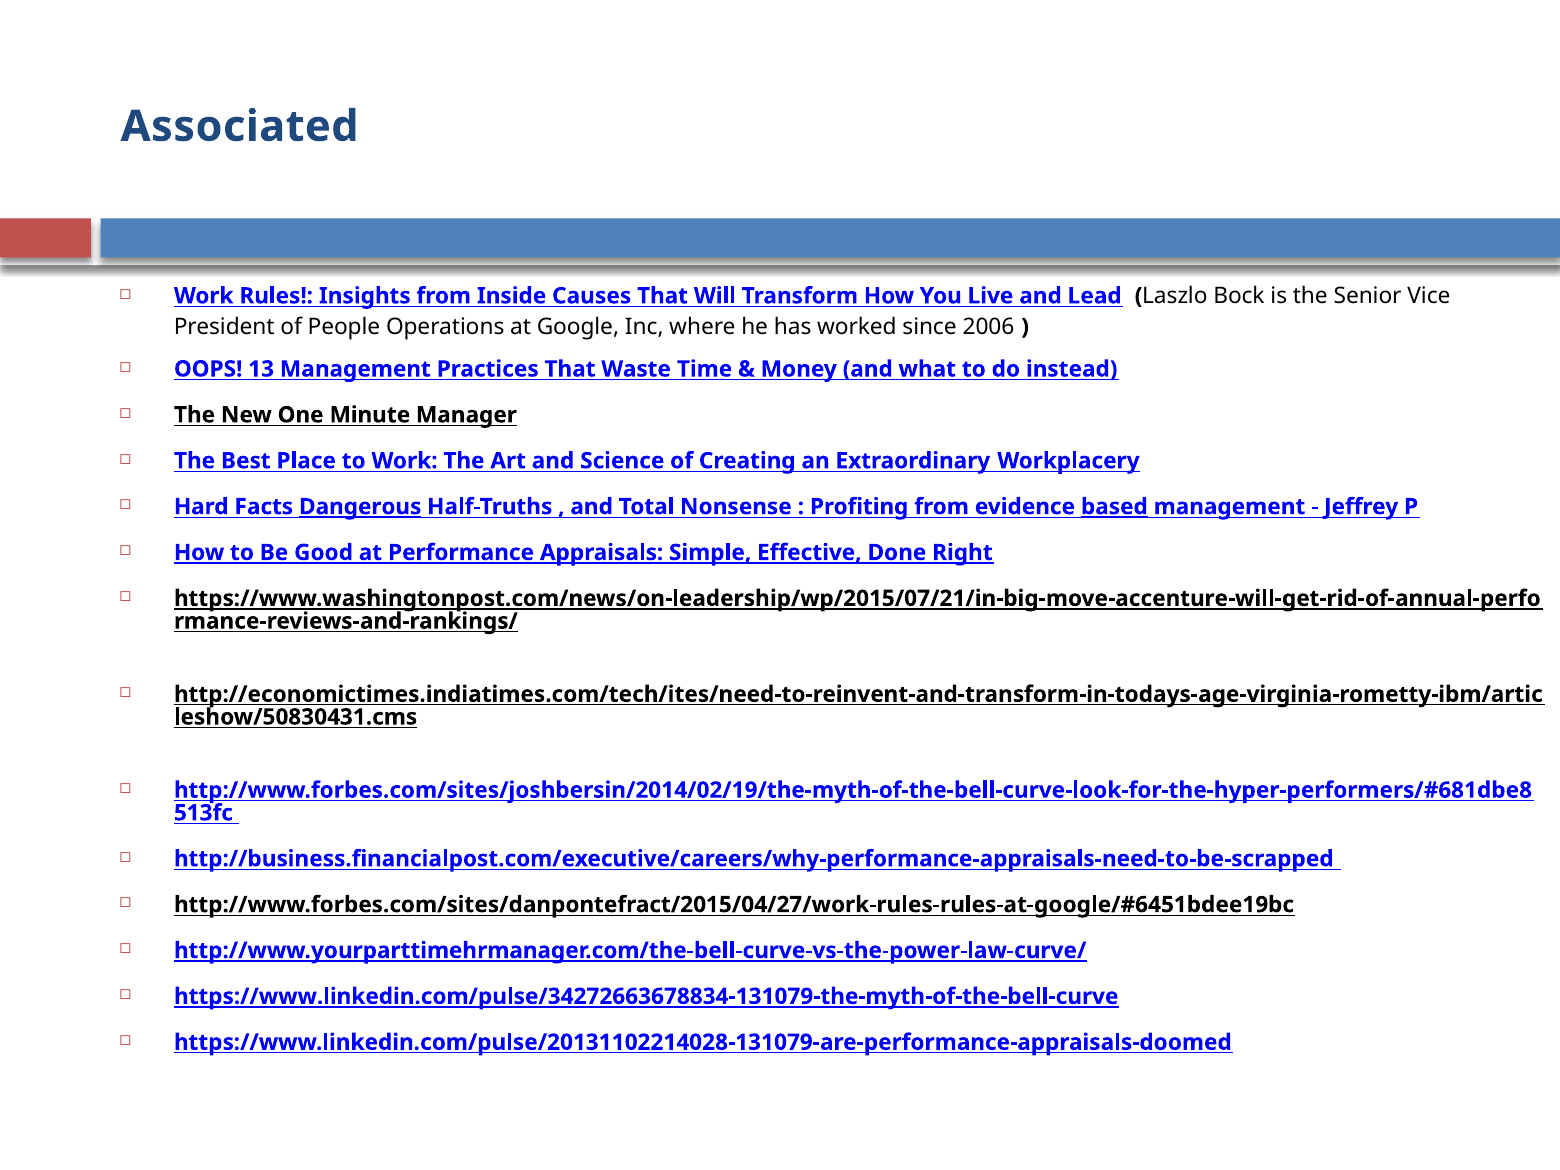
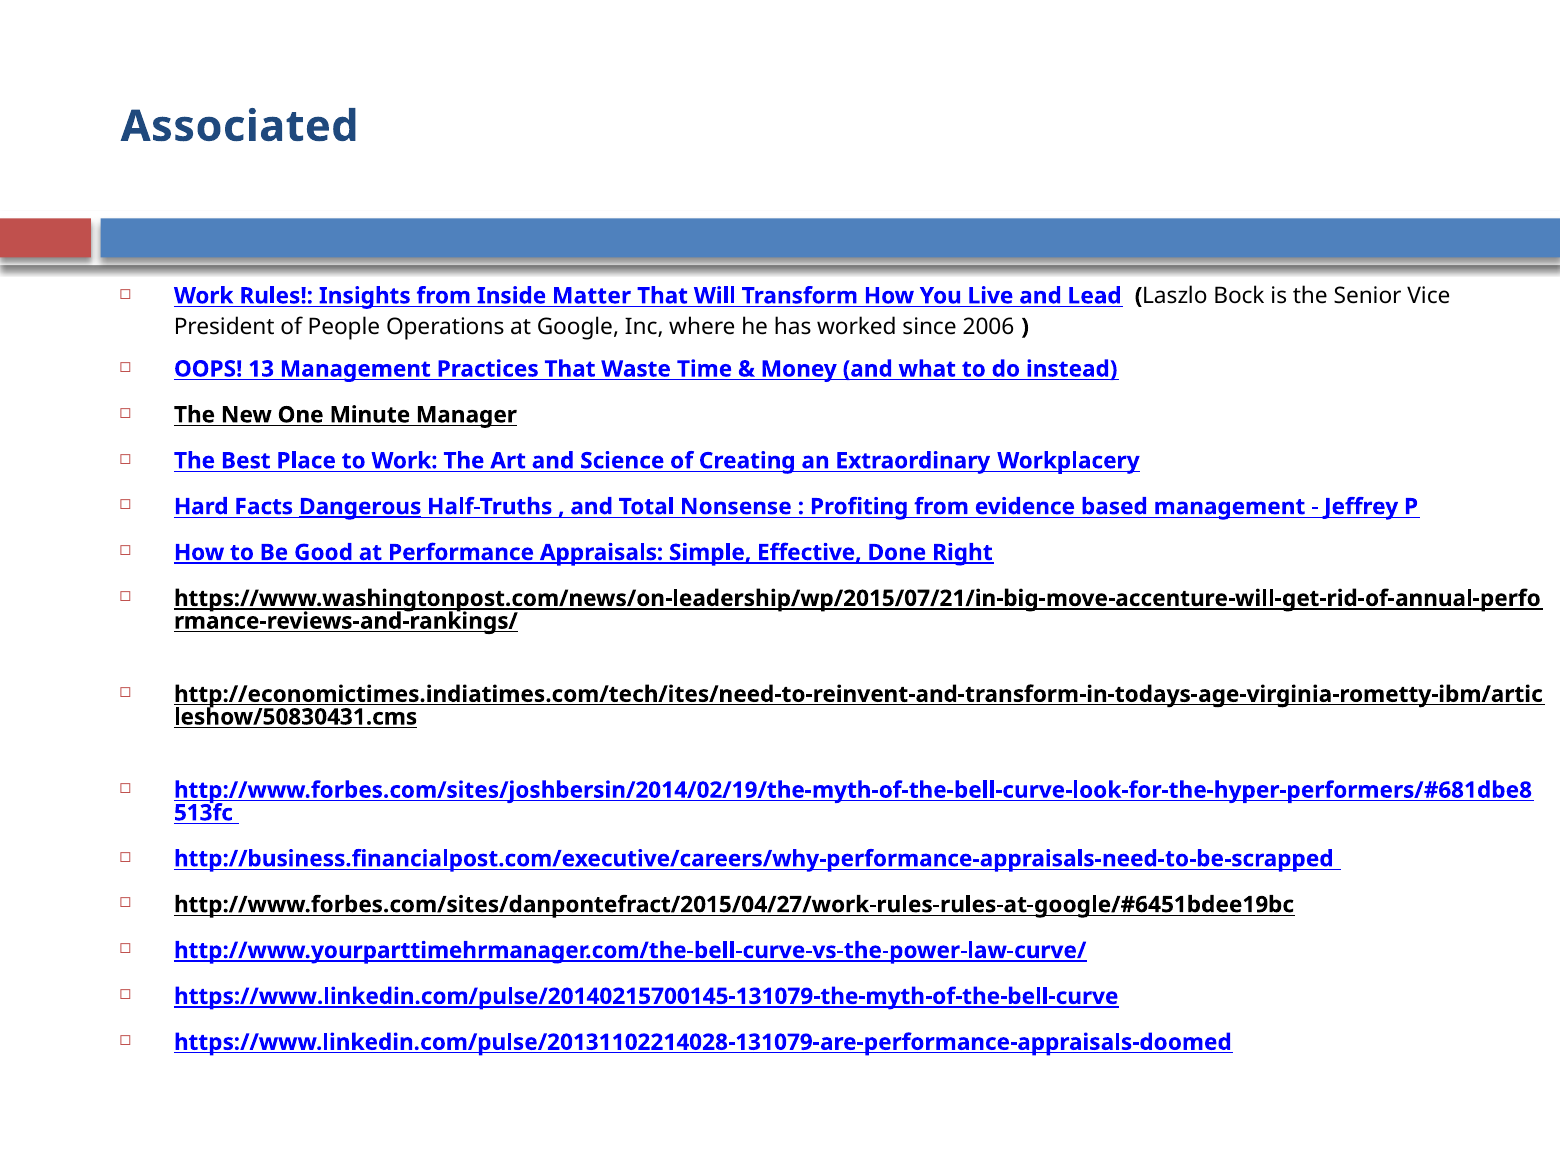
Causes: Causes -> Matter (592, 296)
based underline: present -> none (1114, 507)
https://www.linkedin.com/pulse/34272663678834-131079-the-myth-of-the-bell-curve: https://www.linkedin.com/pulse/34272663678834-131079-the-myth-of-the-bell-curve -> https://www.linkedin.com/pulse/20140215700145-131079-the-myth-of-the-bell-curve (646, 996)
